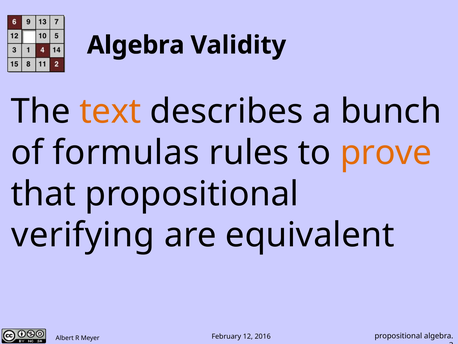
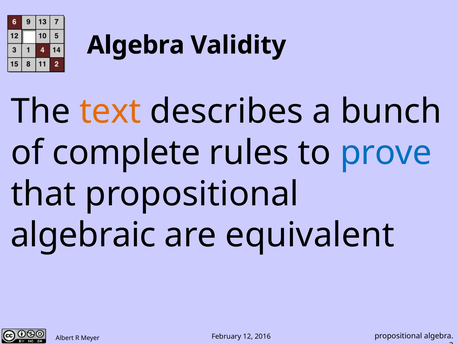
formulas: formulas -> complete (126, 152)
prove colour: orange -> blue (386, 152)
verifying: verifying -> algebraic (83, 235)
